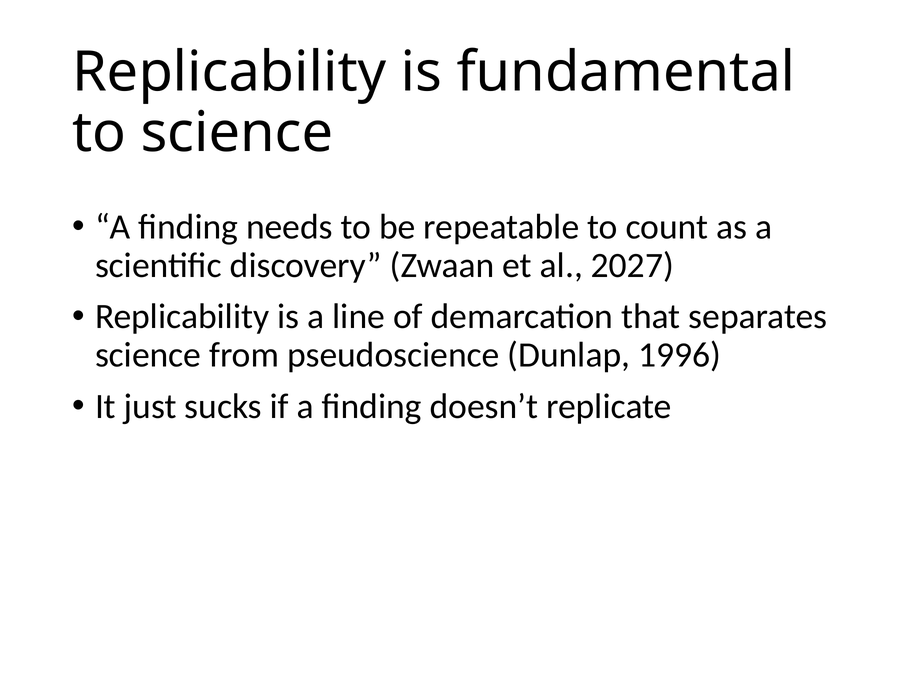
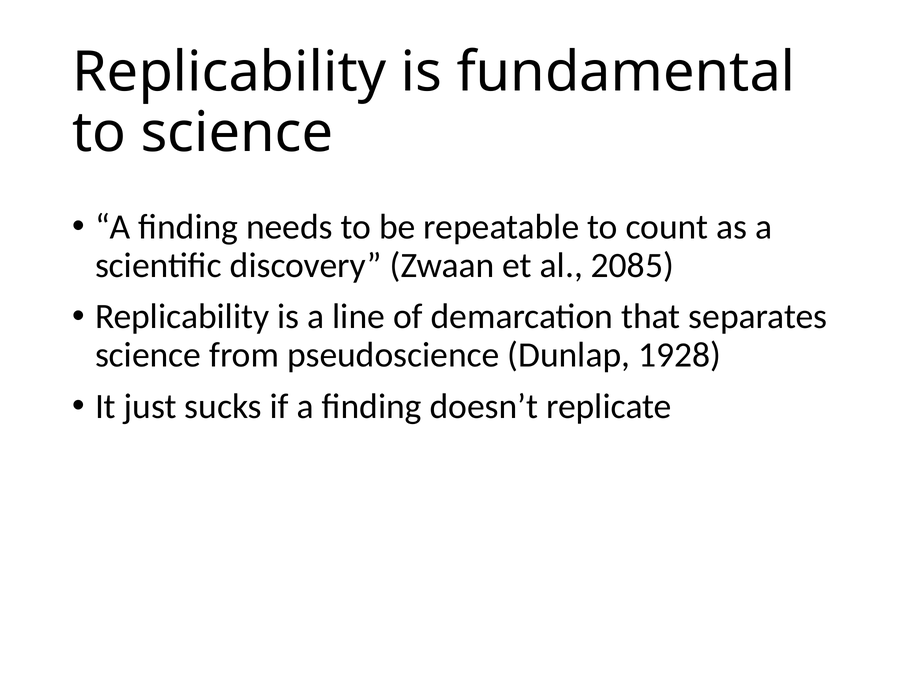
2027: 2027 -> 2085 (632, 265)
1996: 1996 -> 1928 (680, 355)
